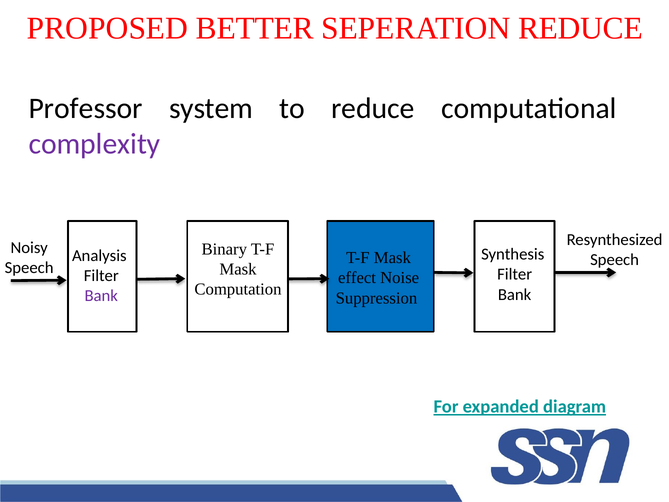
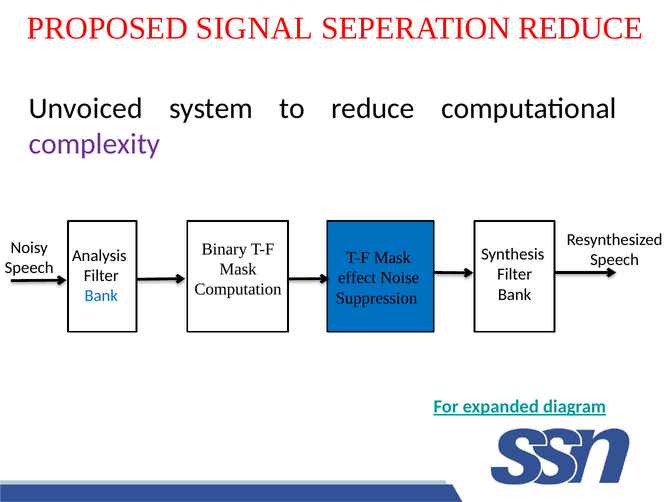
BETTER: BETTER -> SIGNAL (254, 28)
Professor: Professor -> Unvoiced (86, 108)
Bank colour: purple -> blue (101, 296)
